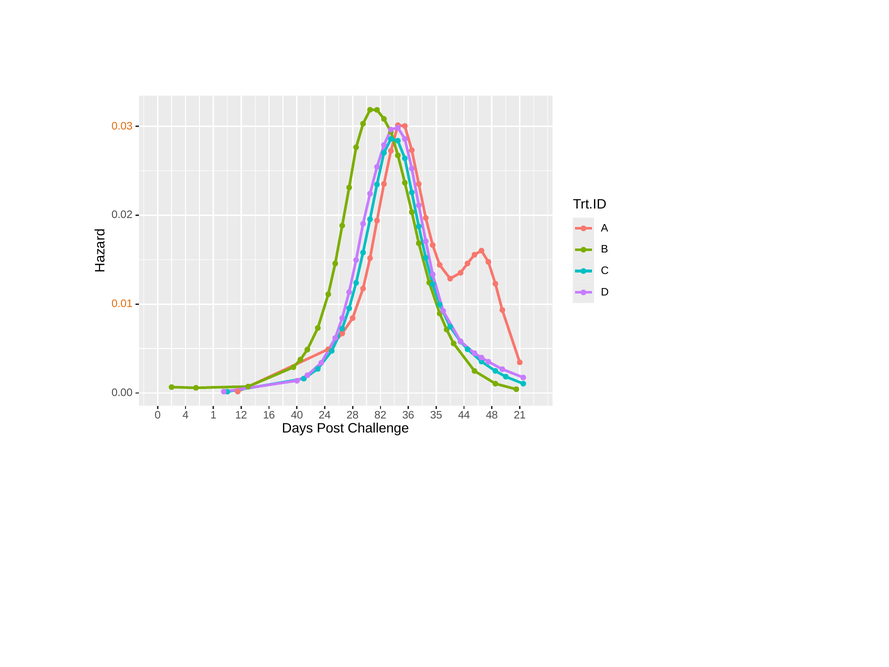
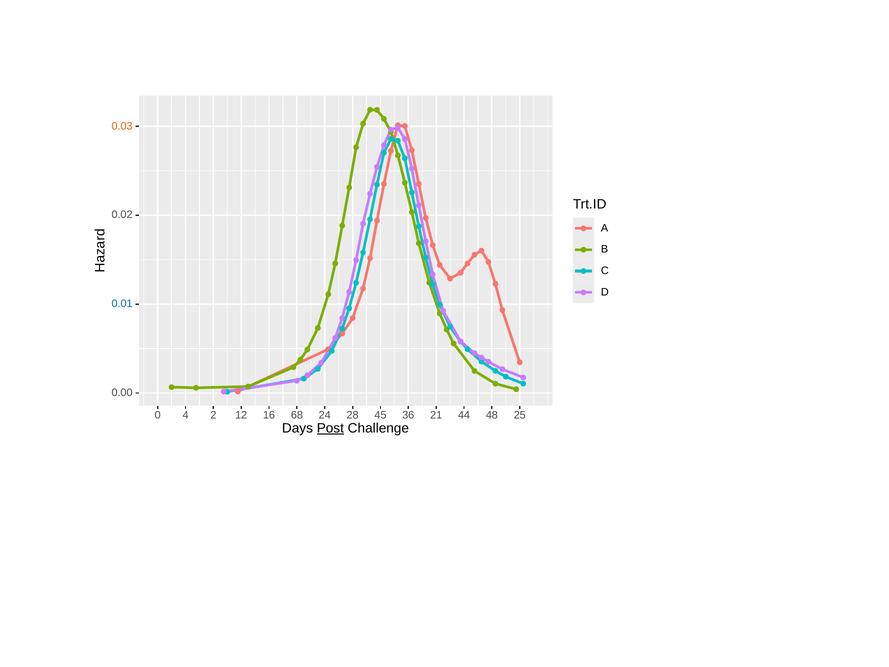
0.01 colour: orange -> blue (122, 304)
1: 1 -> 2 (213, 415)
40: 40 -> 68 (297, 415)
82: 82 -> 45 (380, 415)
35: 35 -> 21 (436, 415)
21: 21 -> 25 (520, 415)
Post underline: none -> present (330, 428)
